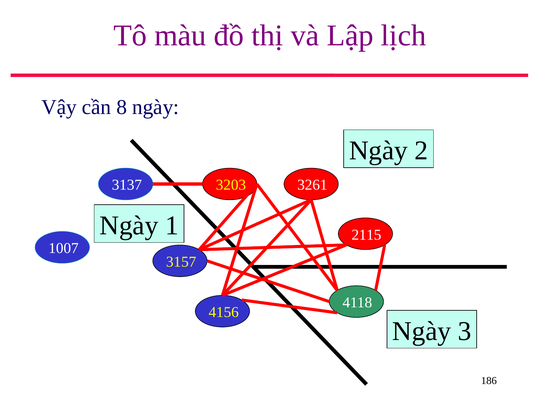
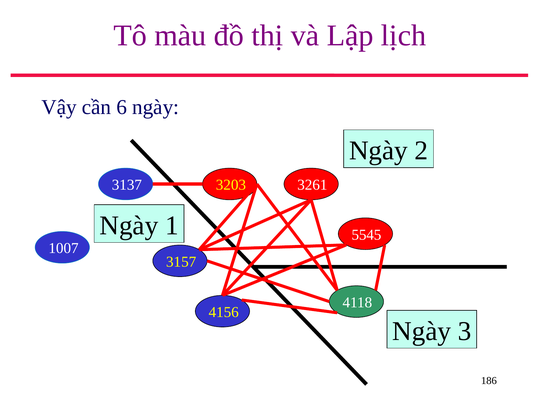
8: 8 -> 6 (122, 107)
2115: 2115 -> 5545 (366, 235)
